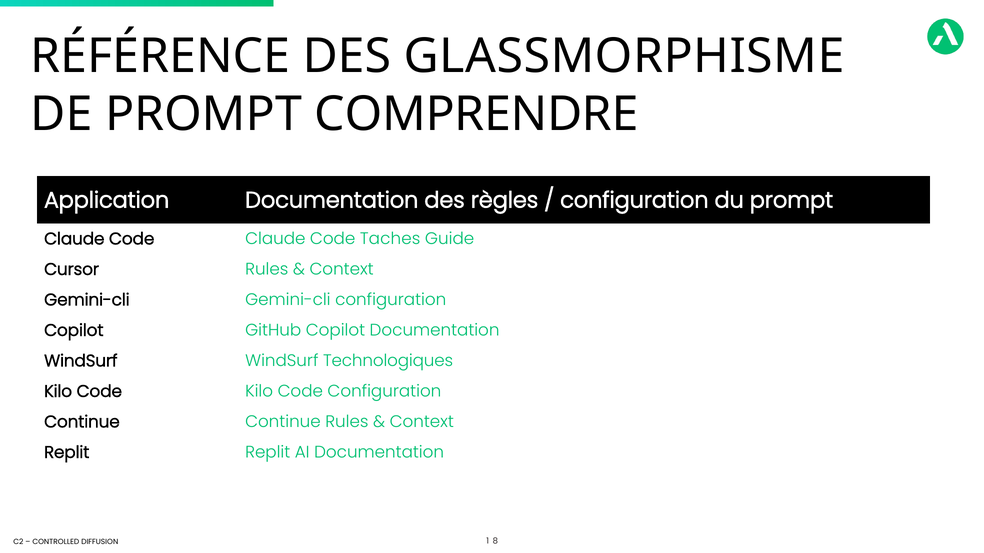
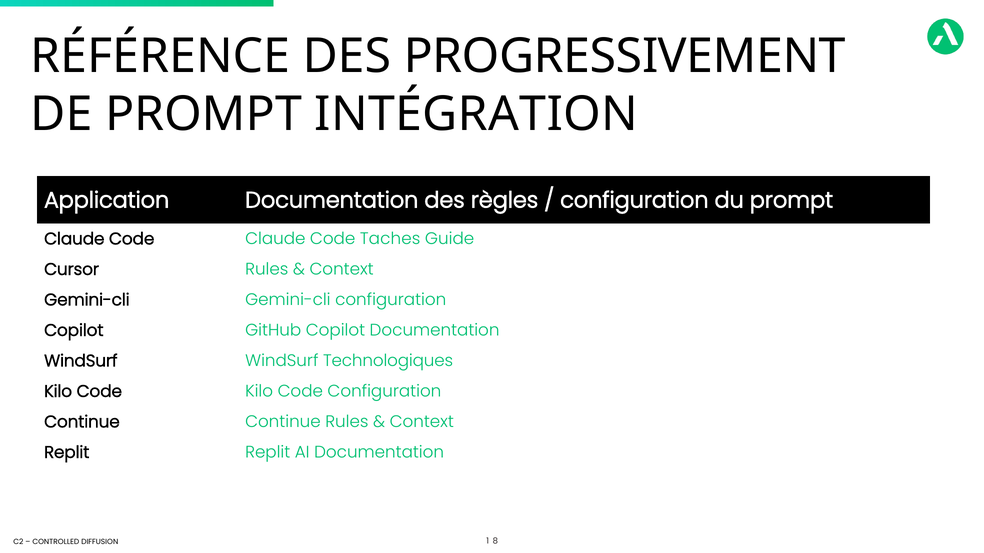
GLASSMORPHISME: GLASSMORPHISME -> PROGRESSIVEMENT (625, 57)
COMPRENDRE: COMPRENDRE -> INTÉGRATION (476, 115)
